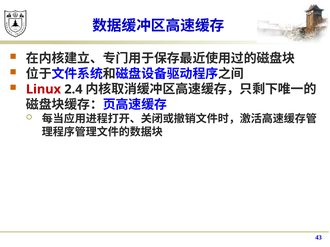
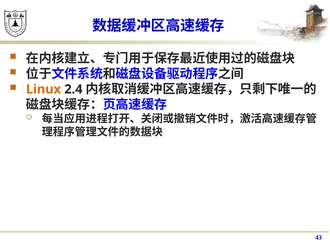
Linux colour: red -> orange (43, 89)
